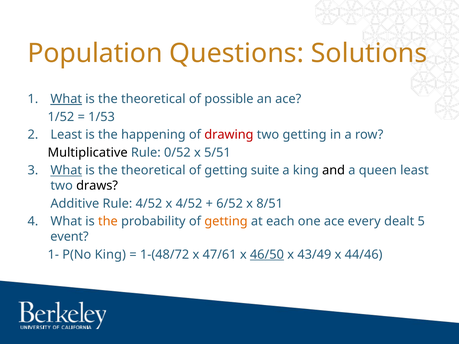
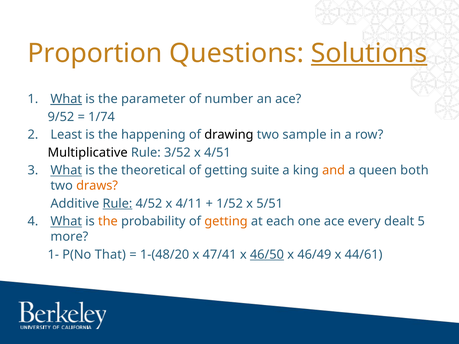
Population: Population -> Proportion (95, 53)
Solutions underline: none -> present (369, 53)
theoretical: theoretical -> parameter (153, 99)
possible: possible -> number (229, 99)
1/52: 1/52 -> 9/52 (61, 117)
1/53: 1/53 -> 1/74 (102, 117)
drawing colour: red -> black (229, 135)
two getting: getting -> sample (305, 135)
0/52: 0/52 -> 3/52 (177, 153)
5/51: 5/51 -> 4/51 (217, 153)
and colour: black -> orange (334, 171)
queen least: least -> both (414, 171)
draws colour: black -> orange (97, 186)
Rule underline: none -> present (117, 204)
x 4/52: 4/52 -> 4/11 (189, 204)
6/52: 6/52 -> 1/52 (230, 204)
8/51: 8/51 -> 5/51 (270, 204)
What underline: none -> present (66, 222)
event: event -> more (69, 237)
P(No King: King -> That (110, 255)
1-(48/72: 1-(48/72 -> 1-(48/20 (165, 255)
47/61: 47/61 -> 47/41 (220, 255)
43/49: 43/49 -> 46/49 (314, 255)
44/46: 44/46 -> 44/61 (364, 255)
